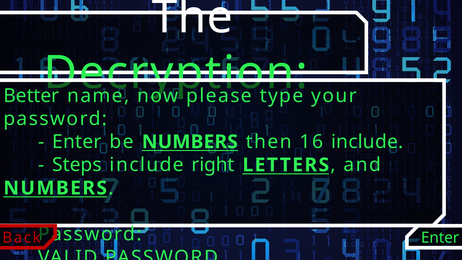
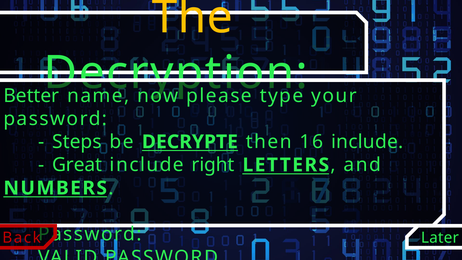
The colour: white -> yellow (192, 17)
Enter: Enter -> Steps (77, 142)
be NUMBERS: NUMBERS -> DECRYPTE (190, 142)
Steps: Steps -> Great (77, 165)
Back Enter: Enter -> Later (440, 238)
